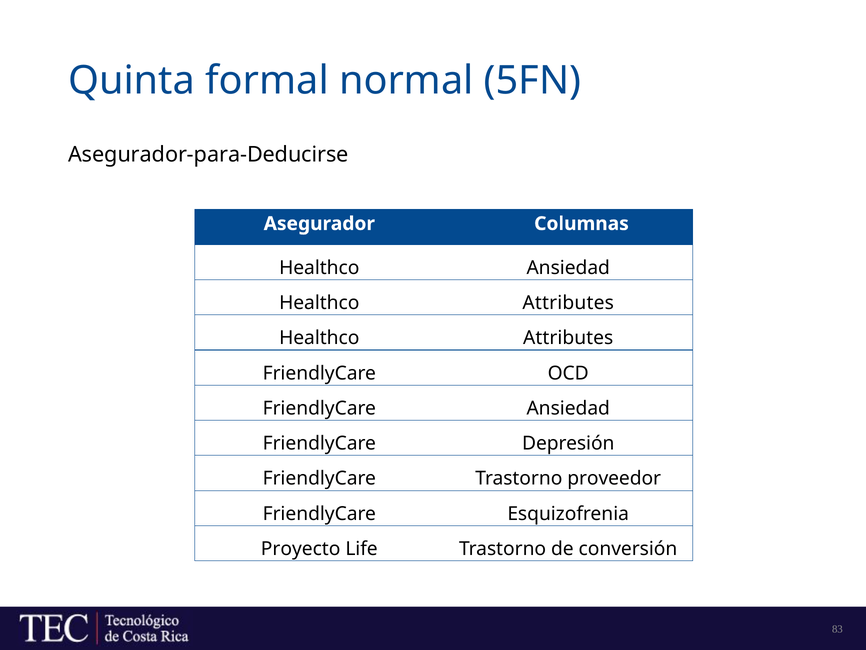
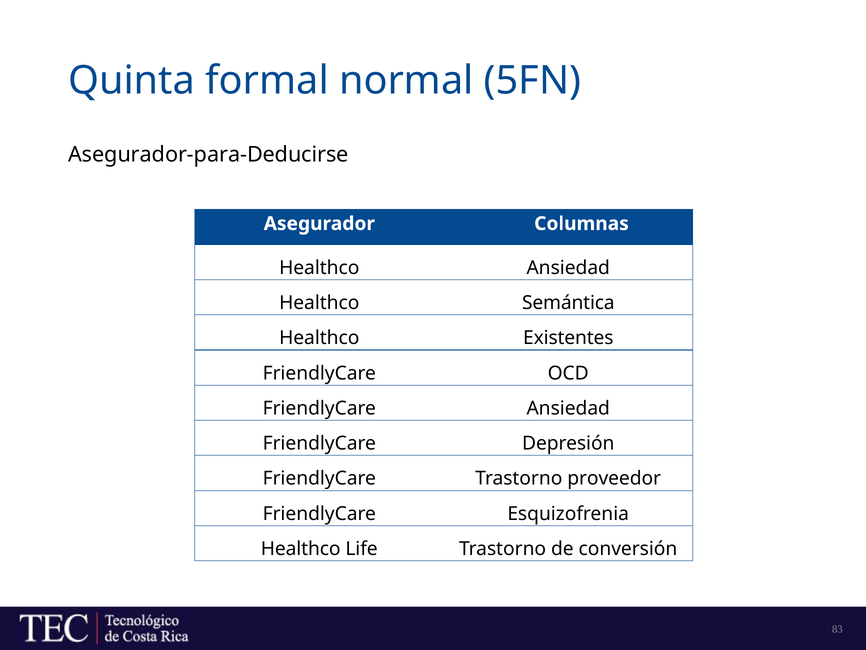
Attributes: Attributes -> Semántica (568, 303)
Attributes: Attributes -> Existentes (568, 338)
Proyecto: Proyecto -> Healthco (301, 548)
